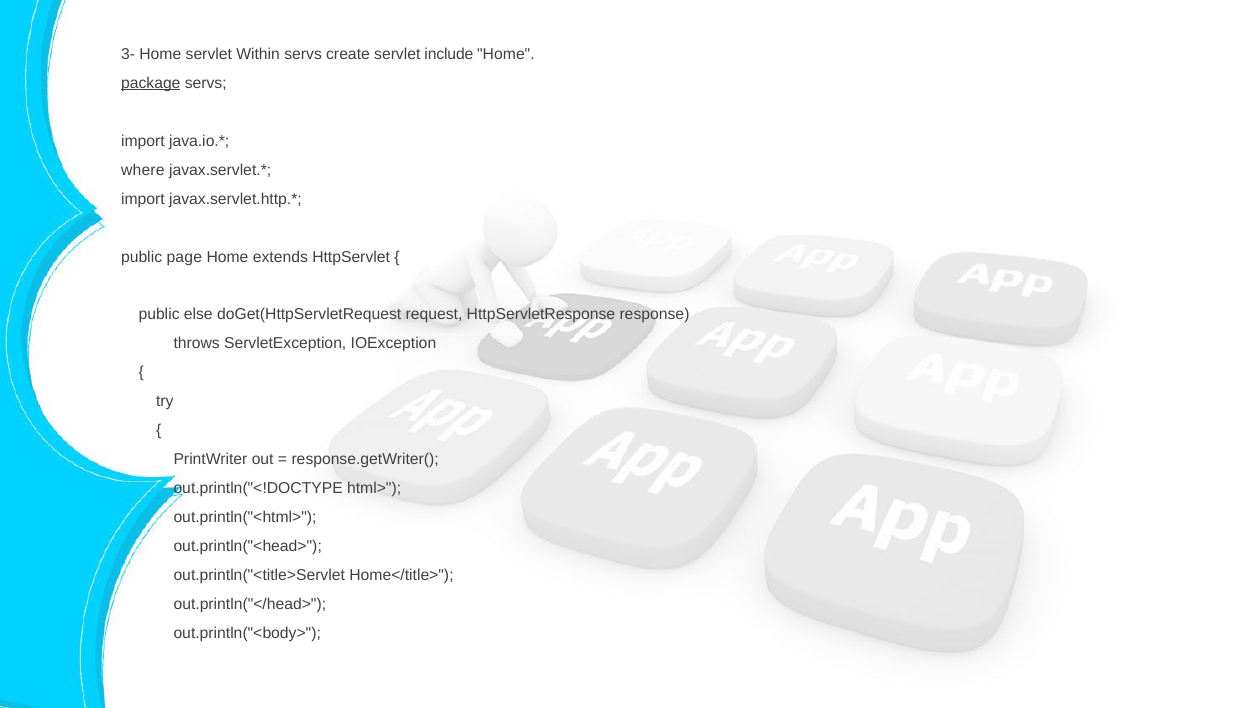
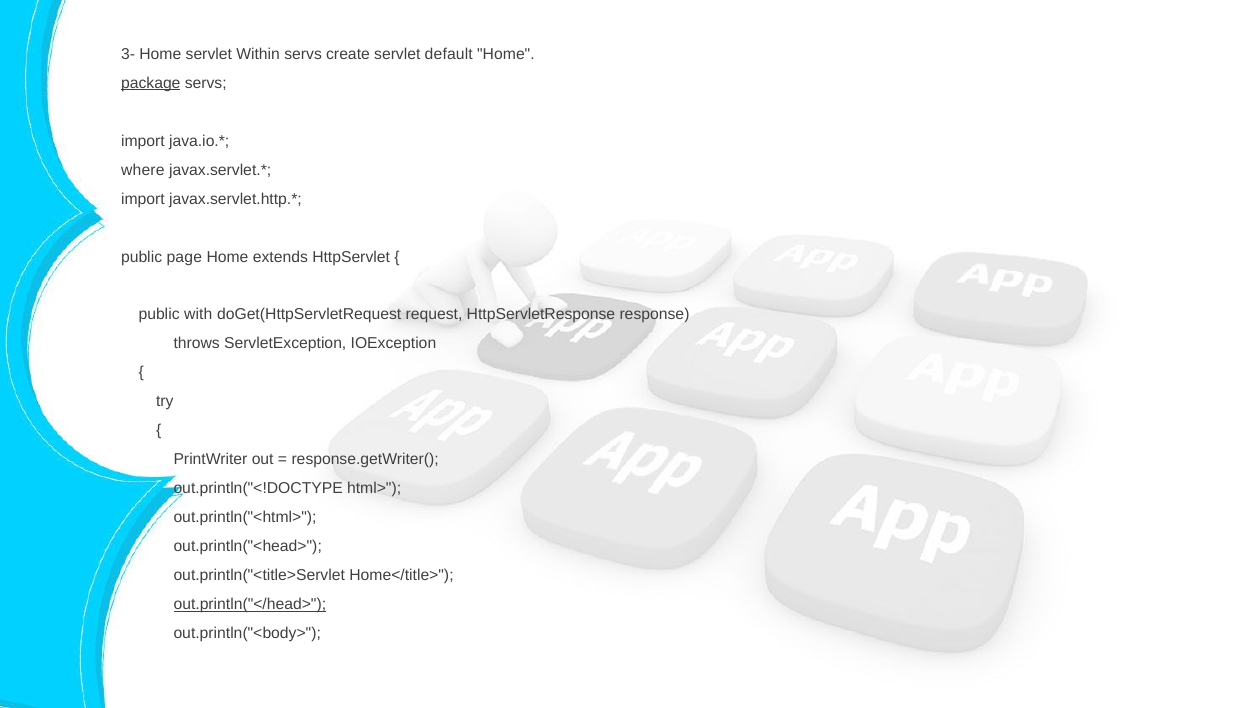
include: include -> default (449, 54)
else: else -> with (198, 315)
out.println("</head> underline: none -> present (250, 605)
